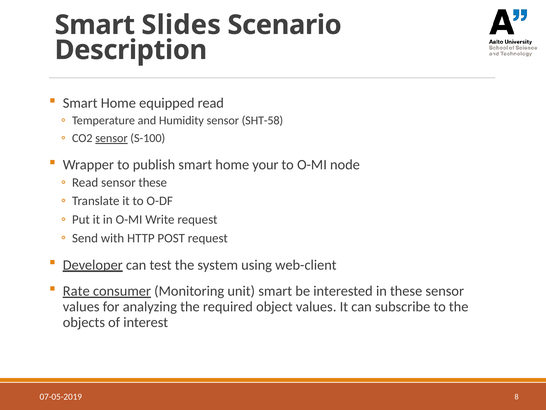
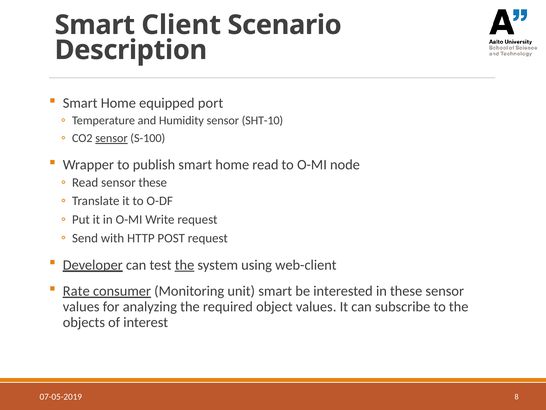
Slides: Slides -> Client (181, 25)
equipped read: read -> port (211, 103)
SHT-58: SHT-58 -> SHT-10 (262, 120)
home your: your -> read (265, 165)
the underline: none -> present (185, 265)
